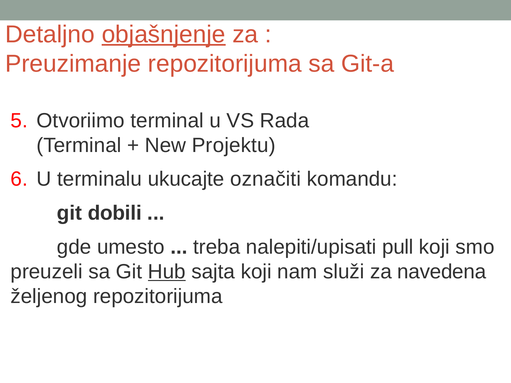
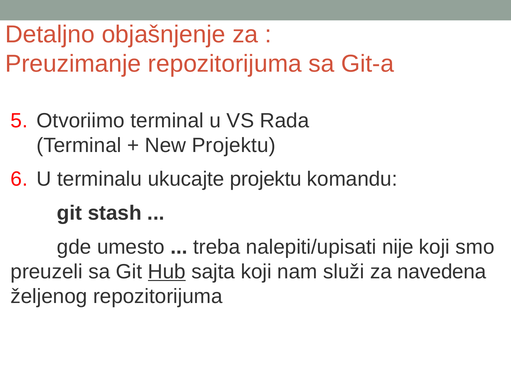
objašnjenje underline: present -> none (164, 34)
ukucajte označiti: označiti -> projektu (266, 179)
dobili: dobili -> stash (115, 213)
pull: pull -> nije (398, 247)
